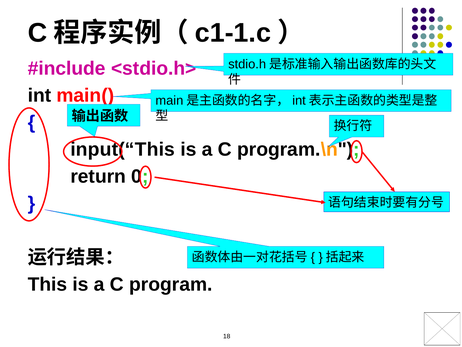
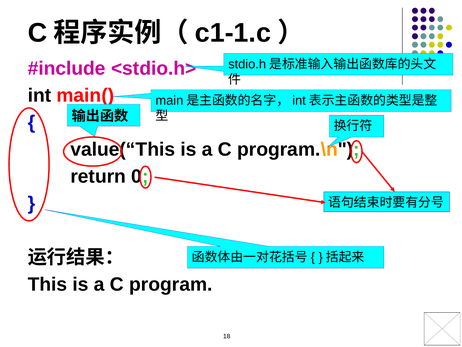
input(“This: input(“This -> value(“This (123, 149)
